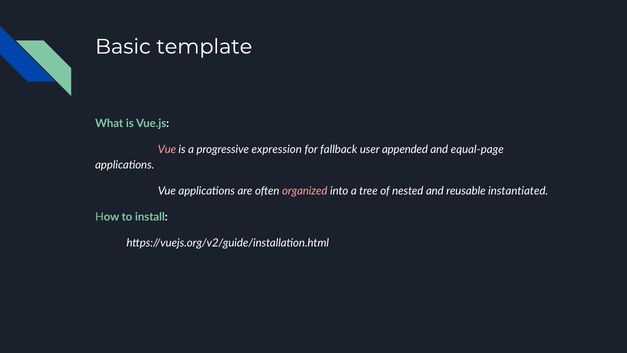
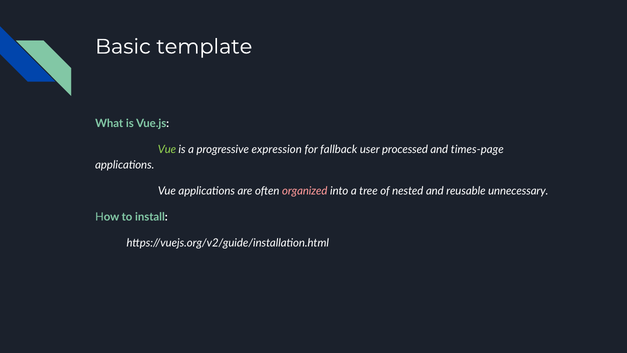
Vue colour: pink -> light green (167, 149)
appended: appended -> processed (405, 149)
equal-page: equal-page -> times-page (477, 149)
instantiated: instantiated -> unnecessary (518, 191)
